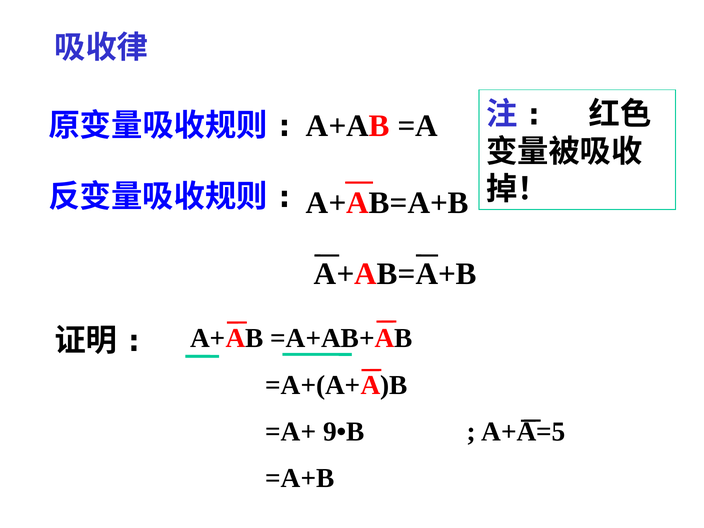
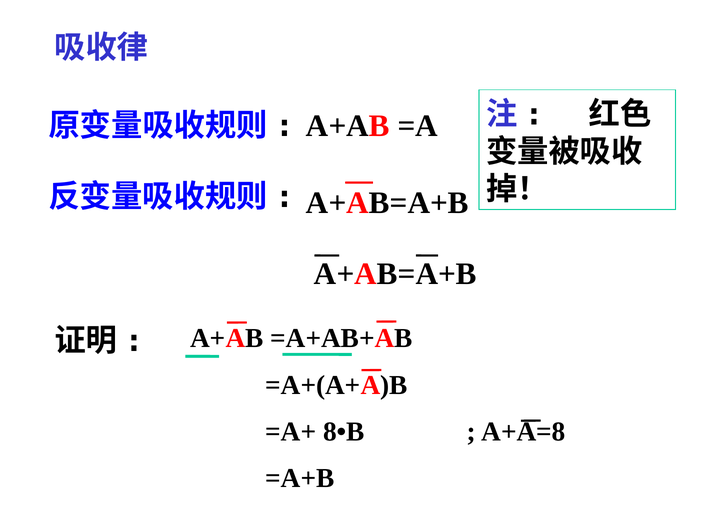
9•B: 9•B -> 8•B (344, 432)
A+A=5: A+A=5 -> A+A=8 (523, 432)
